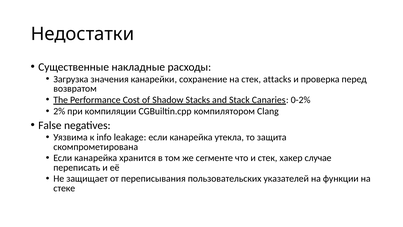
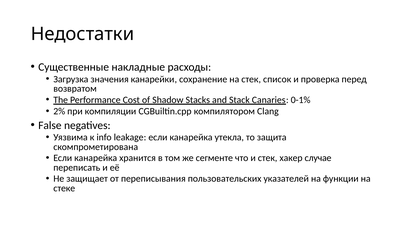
attacks: attacks -> список (277, 79)
0-2%: 0-2% -> 0-1% (301, 100)
